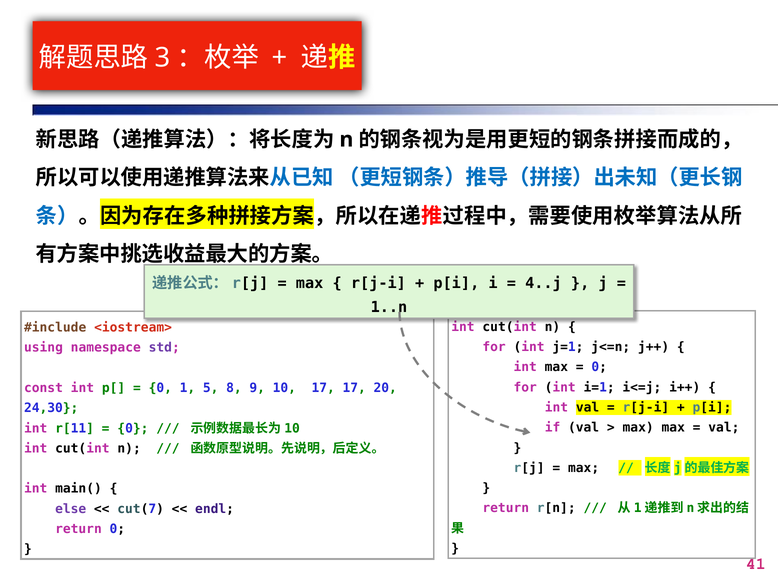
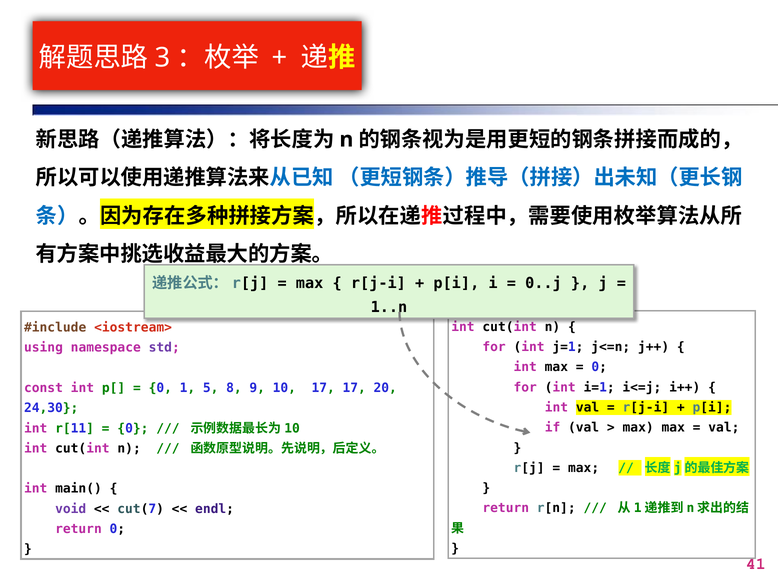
4..j: 4..j -> 0..j (543, 284)
else: else -> void (71, 509)
